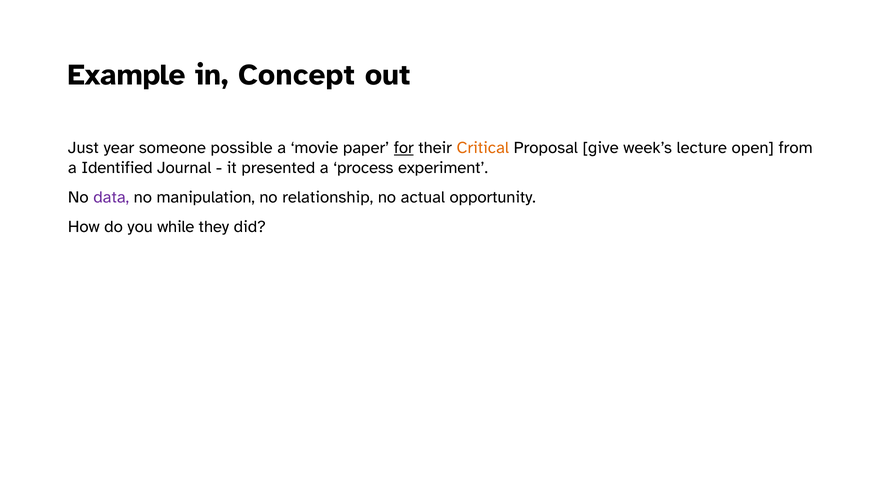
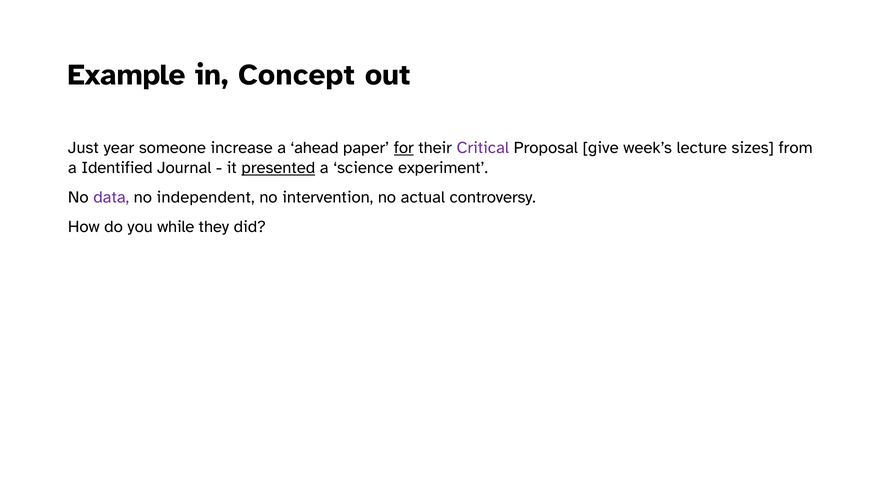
possible: possible -> increase (242, 148)
movie: movie -> ahead (315, 148)
Critical colour: orange -> purple (483, 148)
open: open -> sizes (753, 148)
presented underline: none -> present (278, 168)
process: process -> science (363, 168)
manipulation: manipulation -> independent (206, 197)
relationship: relationship -> intervention (328, 197)
opportunity: opportunity -> controversy (493, 197)
